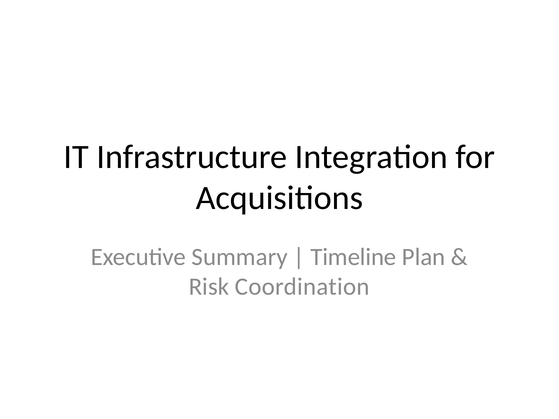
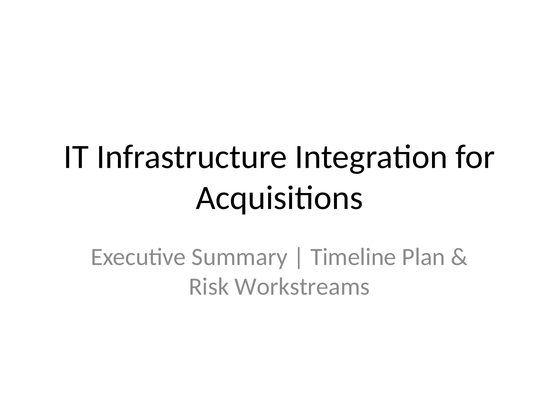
Coordination: Coordination -> Workstreams (302, 287)
